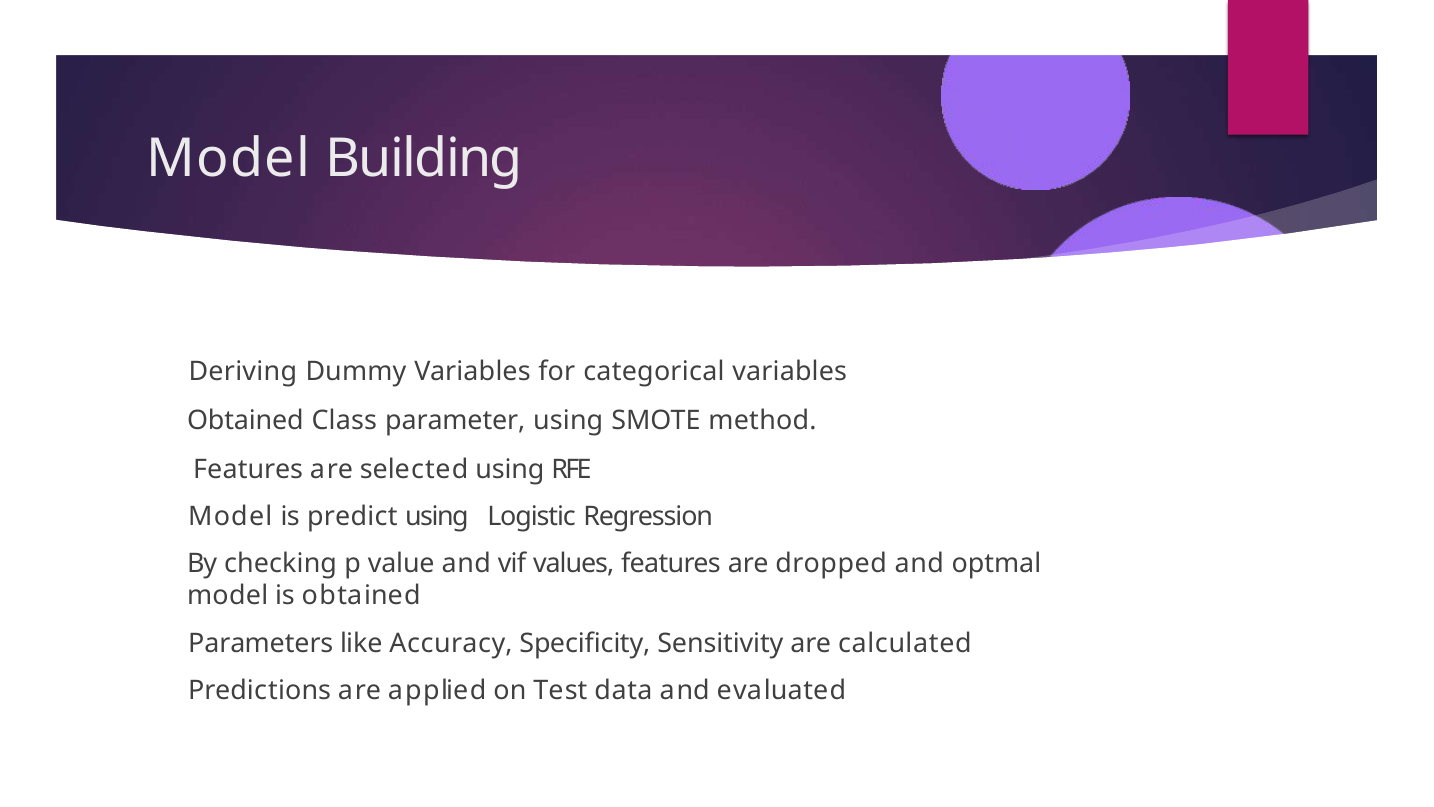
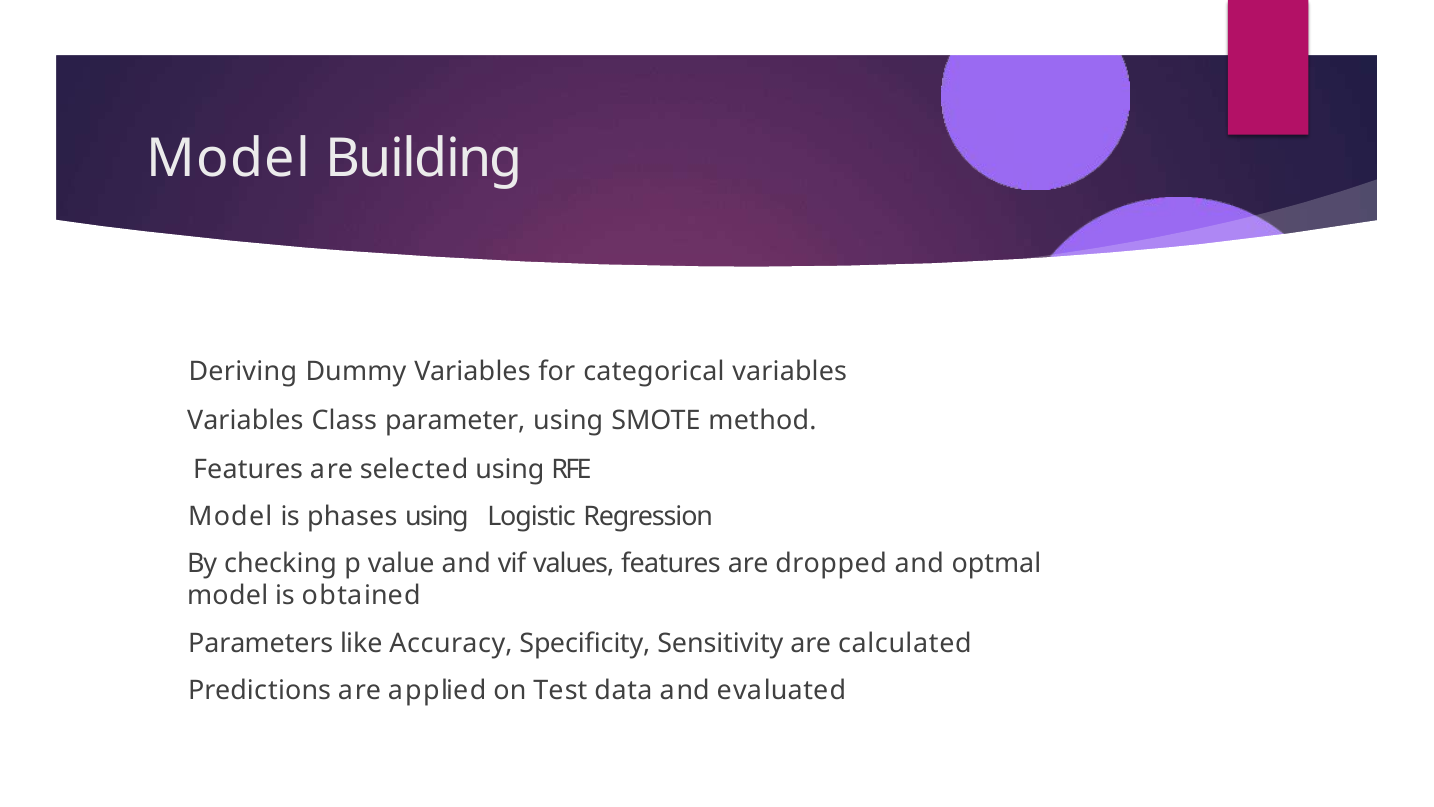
Obtained: Obtained -> Variables (245, 420)
predict: predict -> phases (352, 516)
